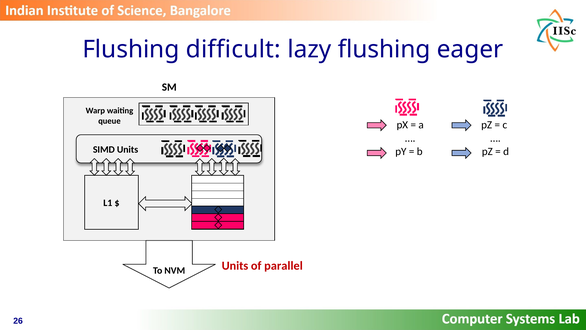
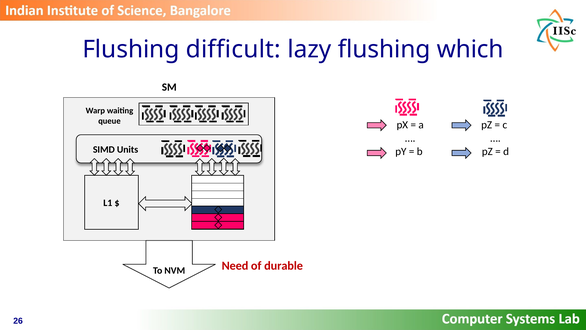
eager: eager -> which (470, 49)
Units: Units -> Need (235, 266)
parallel: parallel -> durable (284, 266)
